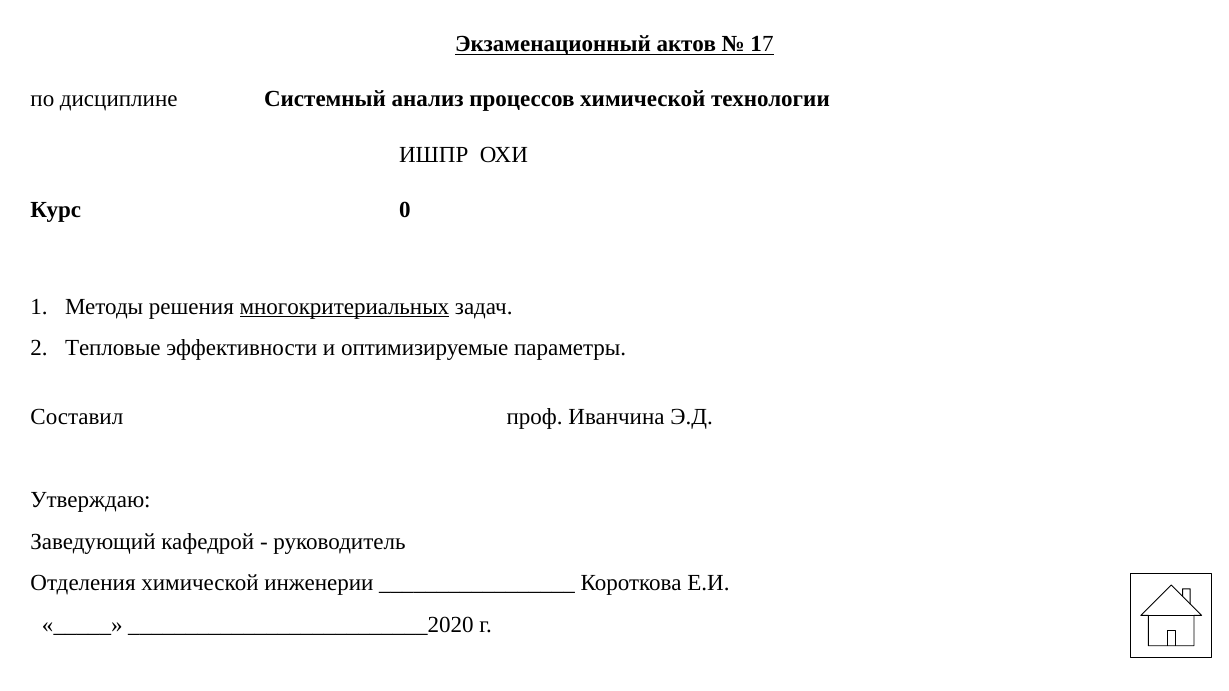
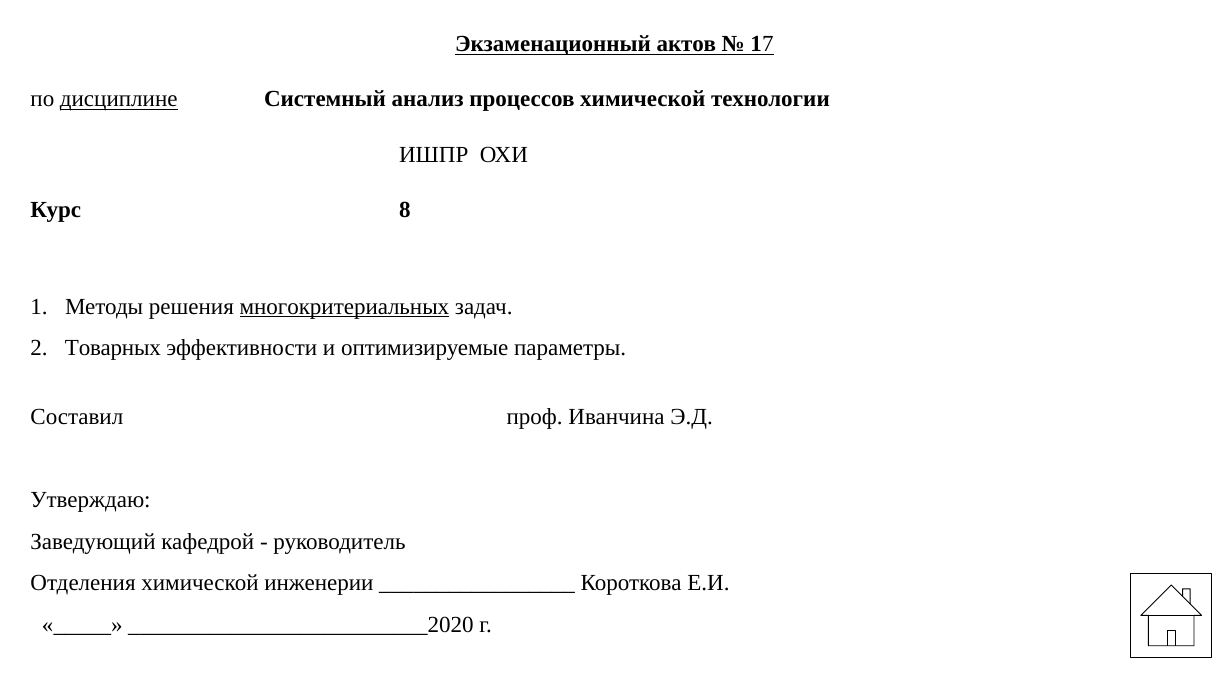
дисциплине underline: none -> present (119, 99)
0: 0 -> 8 (405, 210)
Тепловые: Тепловые -> Товарных (113, 348)
